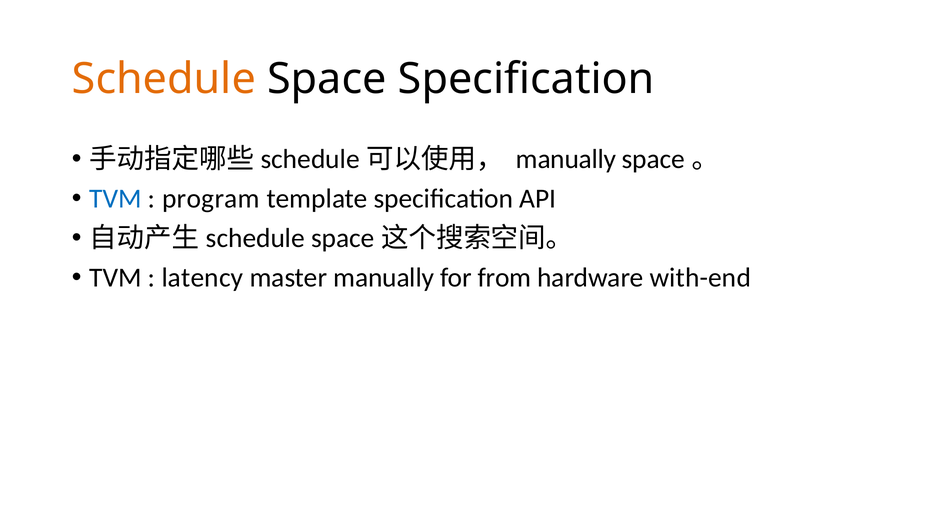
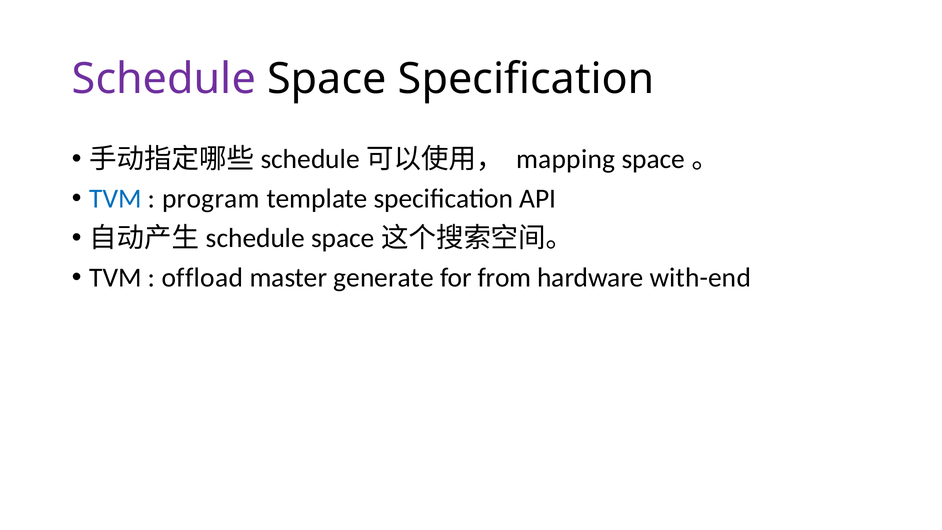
Schedule colour: orange -> purple (164, 79)
manually: manually -> mapping (566, 159)
latency: latency -> offload (202, 278)
master manually: manually -> generate (384, 278)
